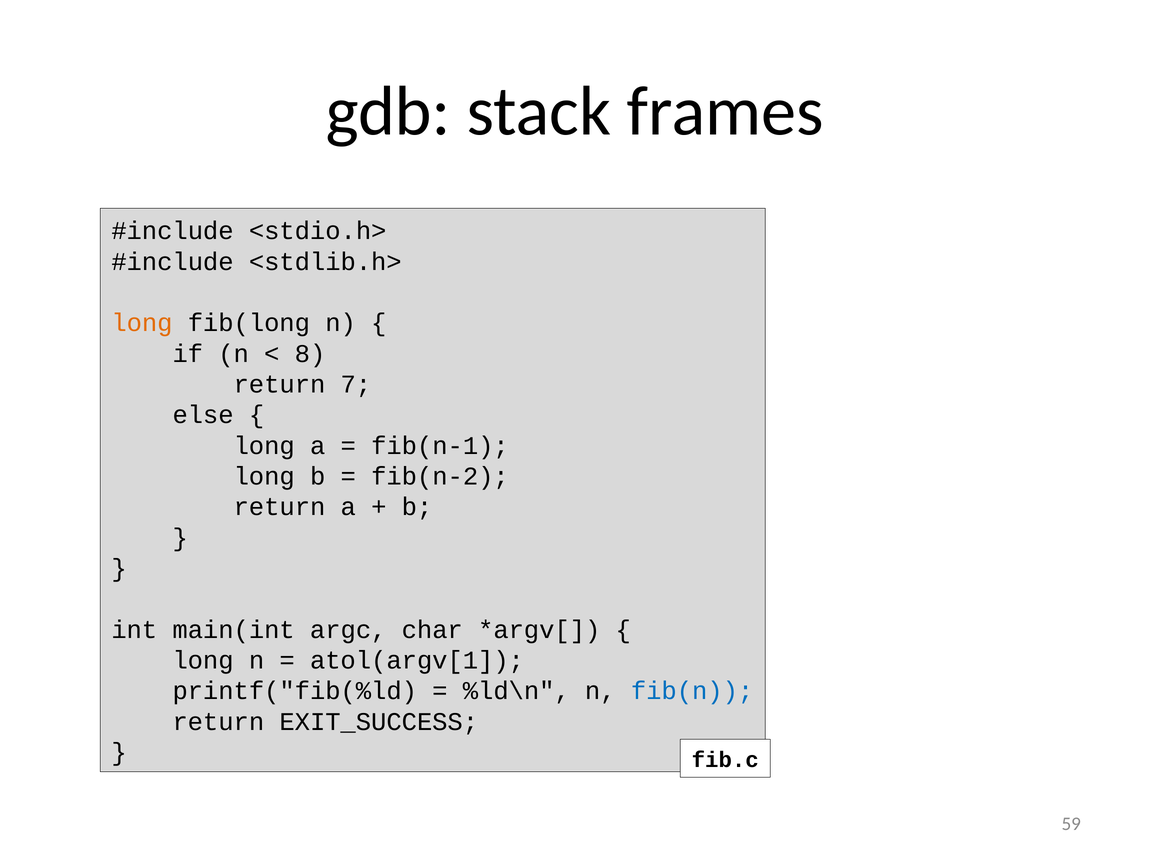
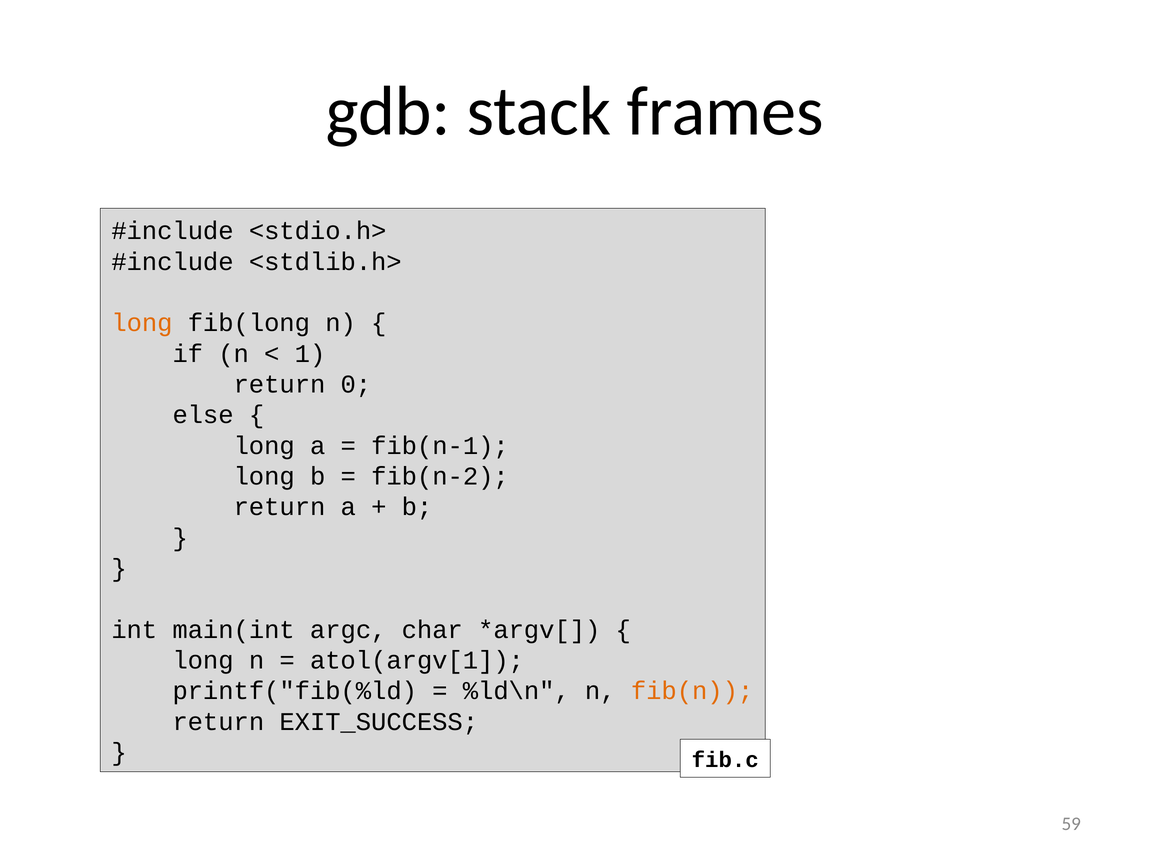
8: 8 -> 1 (310, 353)
7: 7 -> 0 (356, 384)
fib(n colour: blue -> orange (692, 691)
